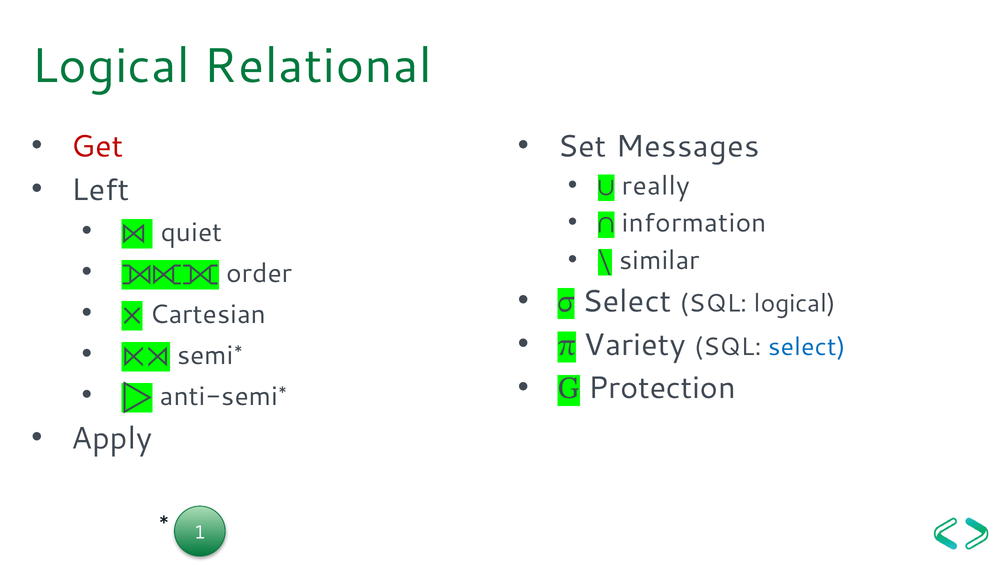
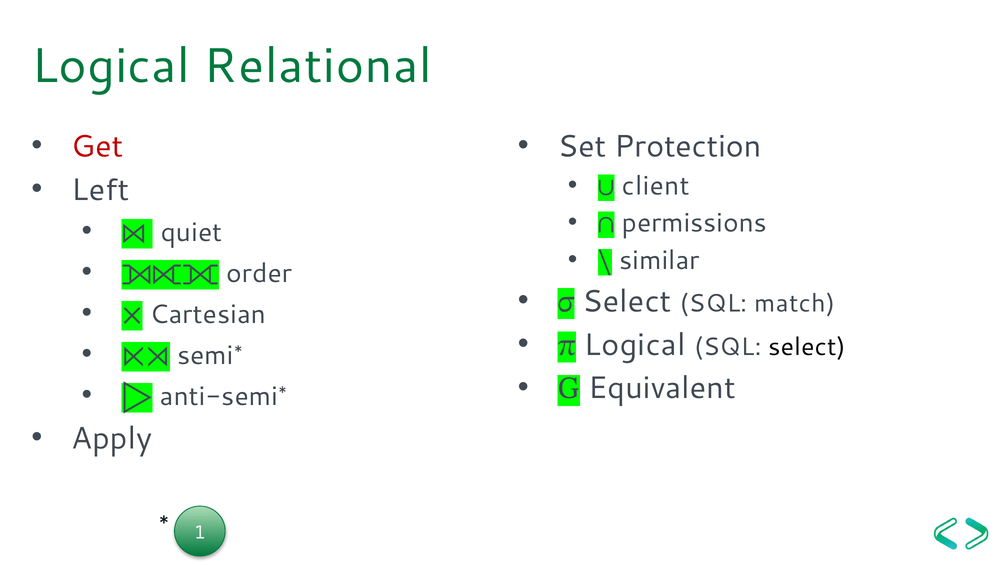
Messages: Messages -> Protection (688, 146)
really: really -> client (656, 186)
information: information -> permissions (694, 223)
SQL logical: logical -> match (795, 303)
Variety: Variety -> Logical (635, 345)
select colour: blue -> black (807, 347)
Protection: Protection -> Equivalent (662, 388)
